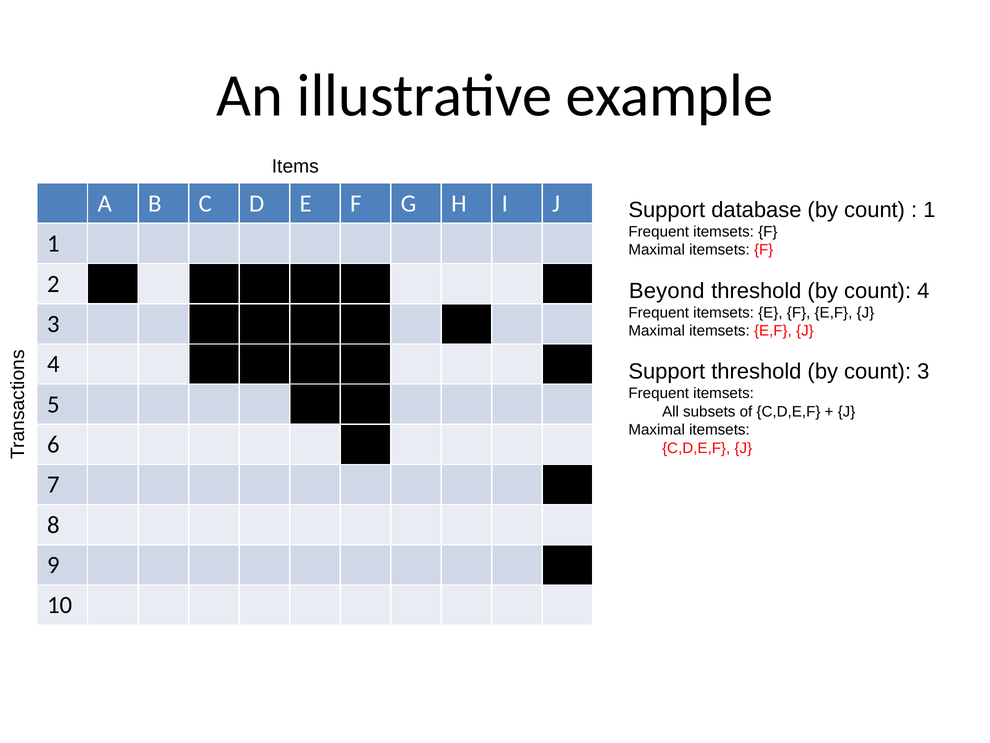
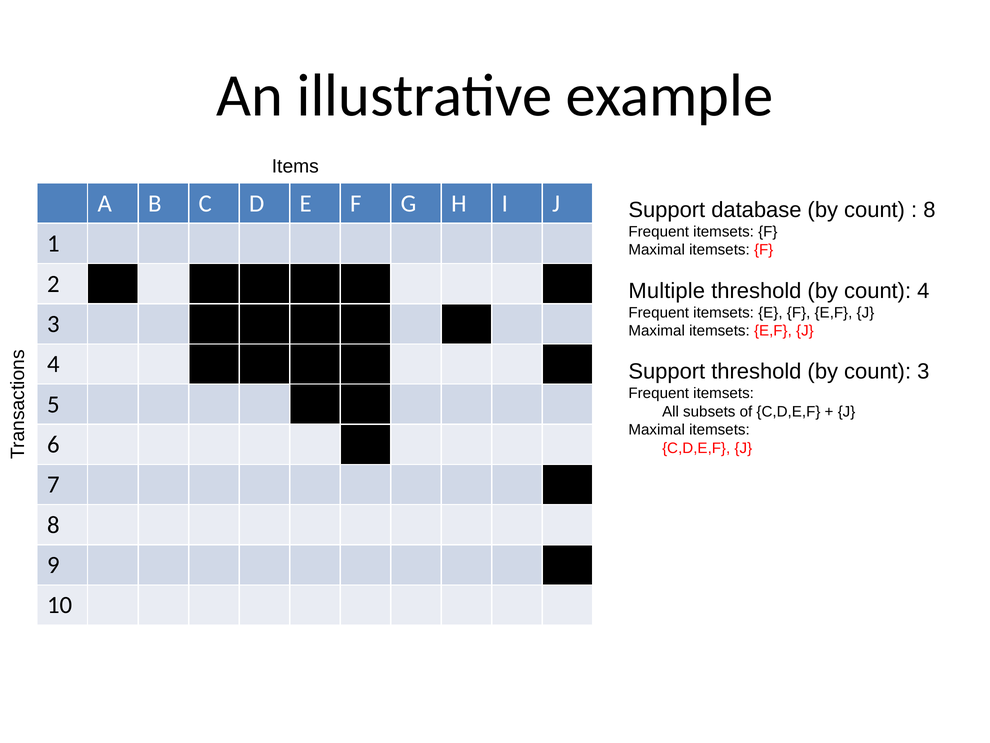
1: 1 -> 8 (929, 210)
Beyond: Beyond -> Multiple (667, 291)
